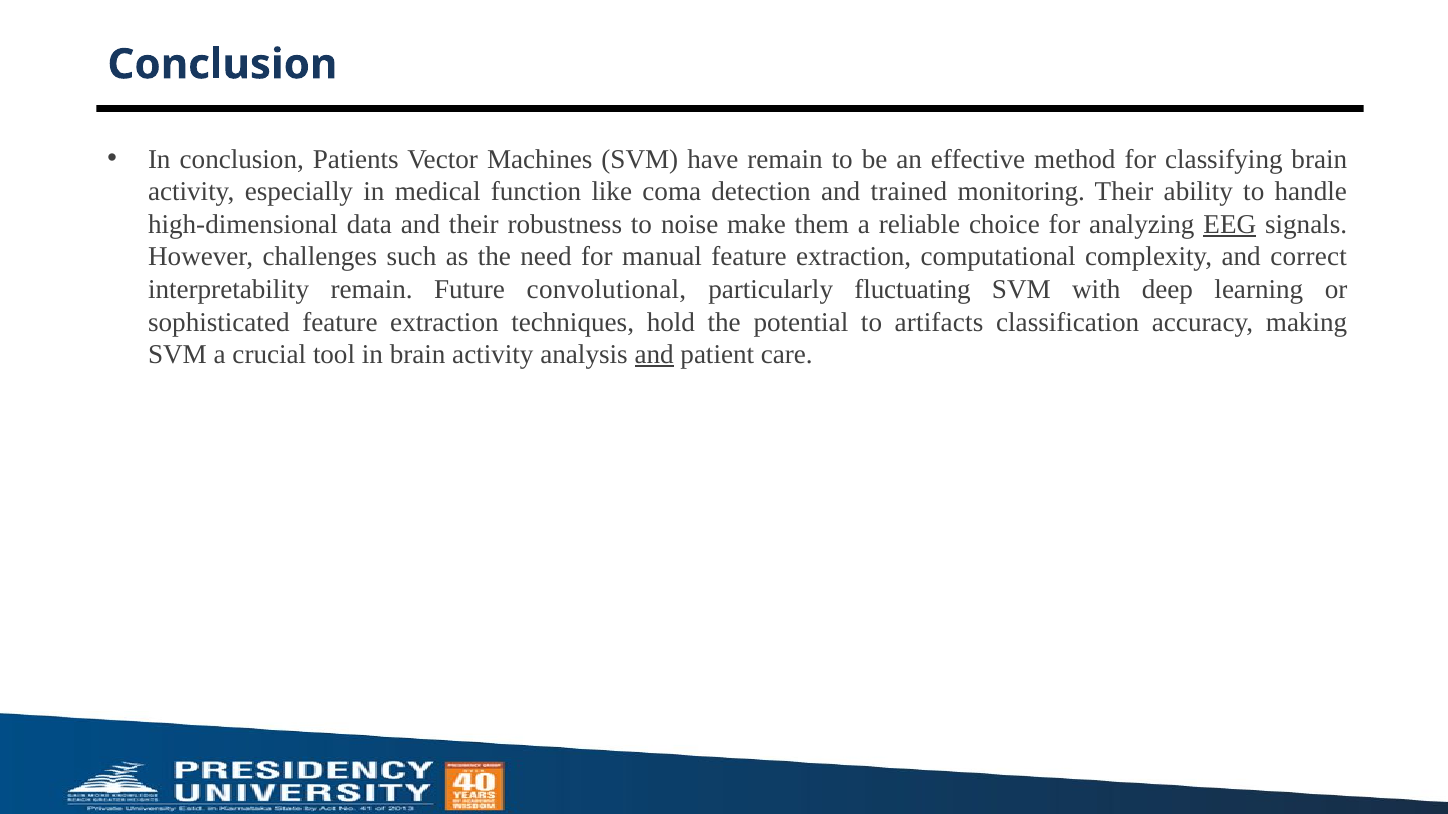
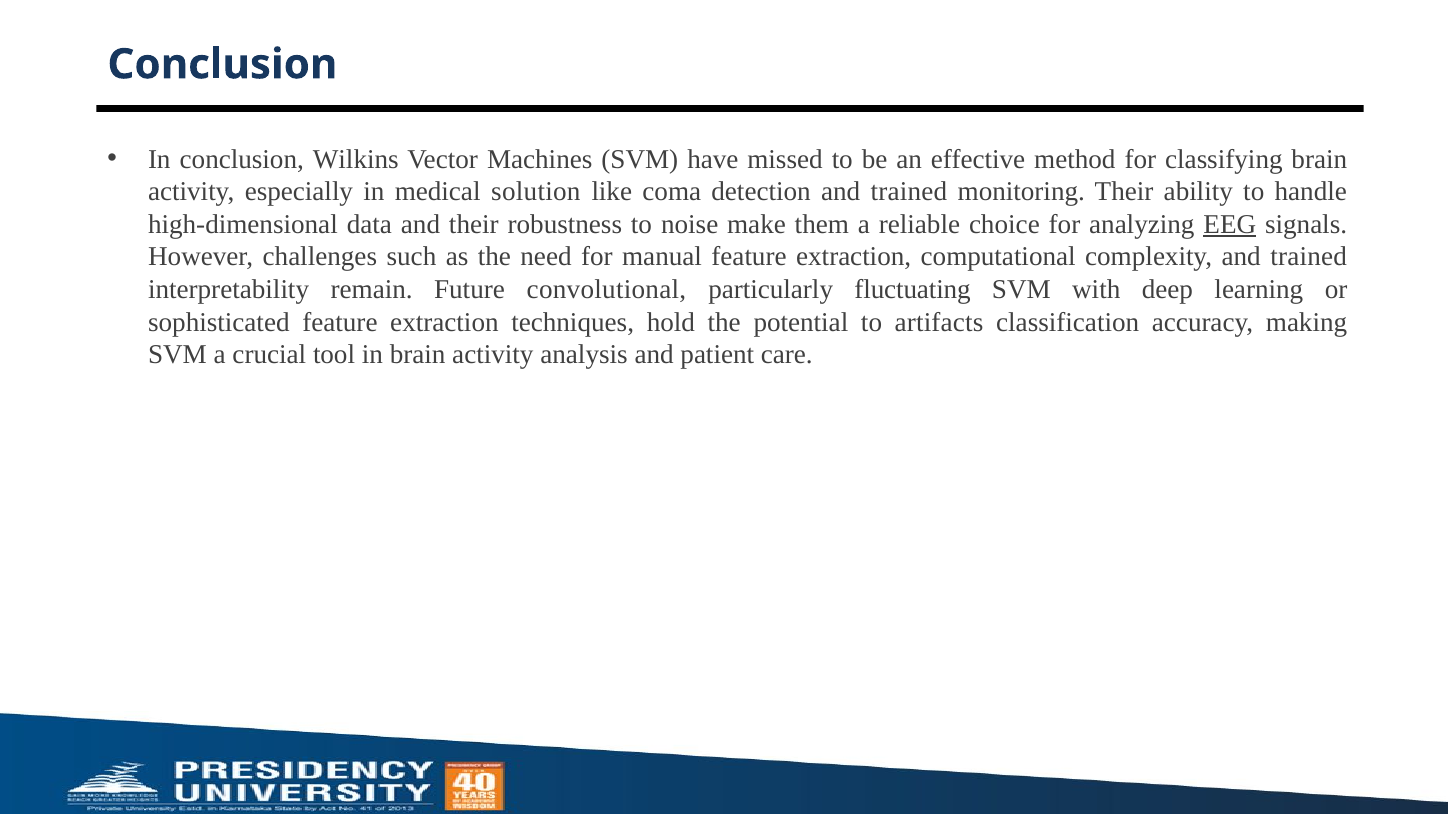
Patients: Patients -> Wilkins (356, 159)
have remain: remain -> missed (785, 159)
function: function -> solution (536, 192)
complexity and correct: correct -> trained (1309, 257)
and underline: present -> none (654, 355)
